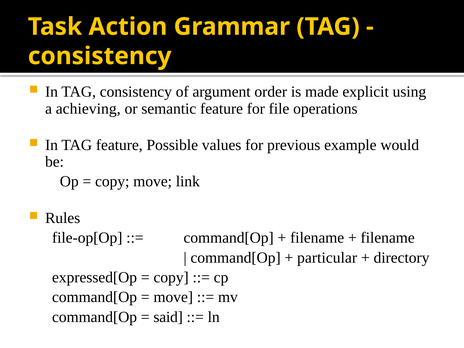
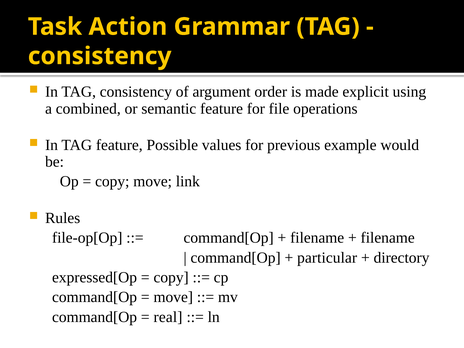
achieving: achieving -> combined (88, 109)
said: said -> real (168, 317)
